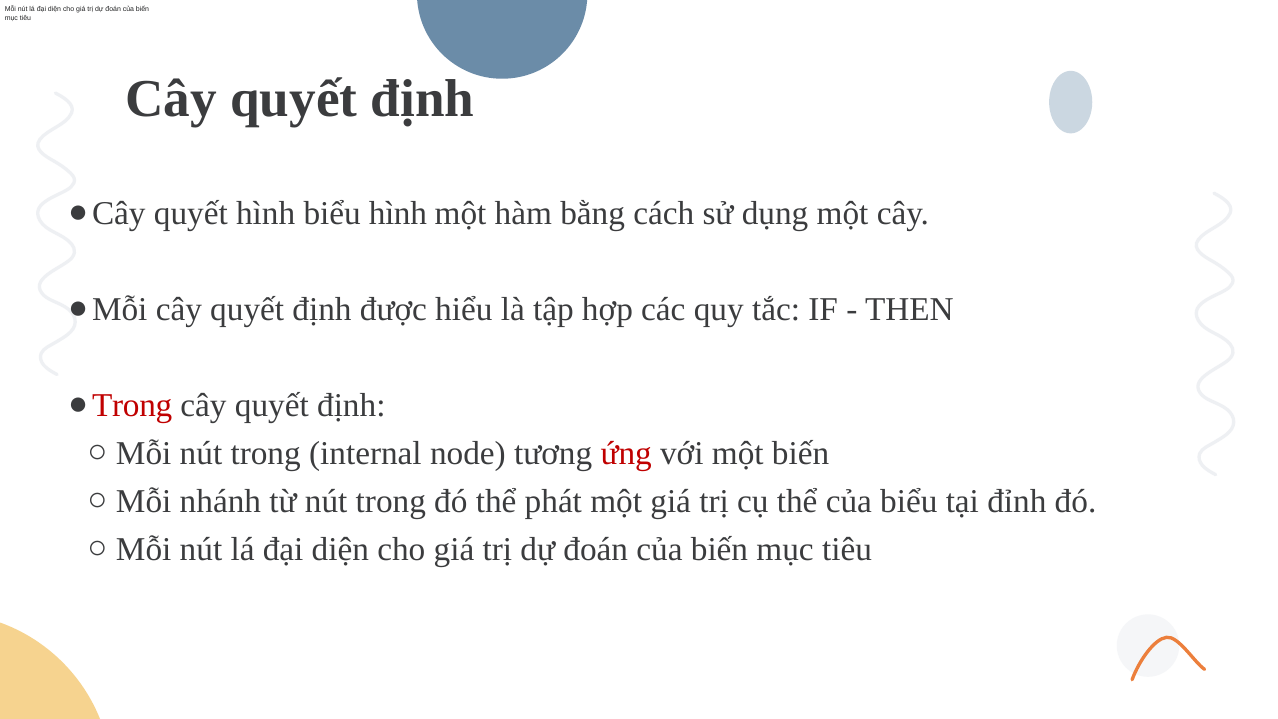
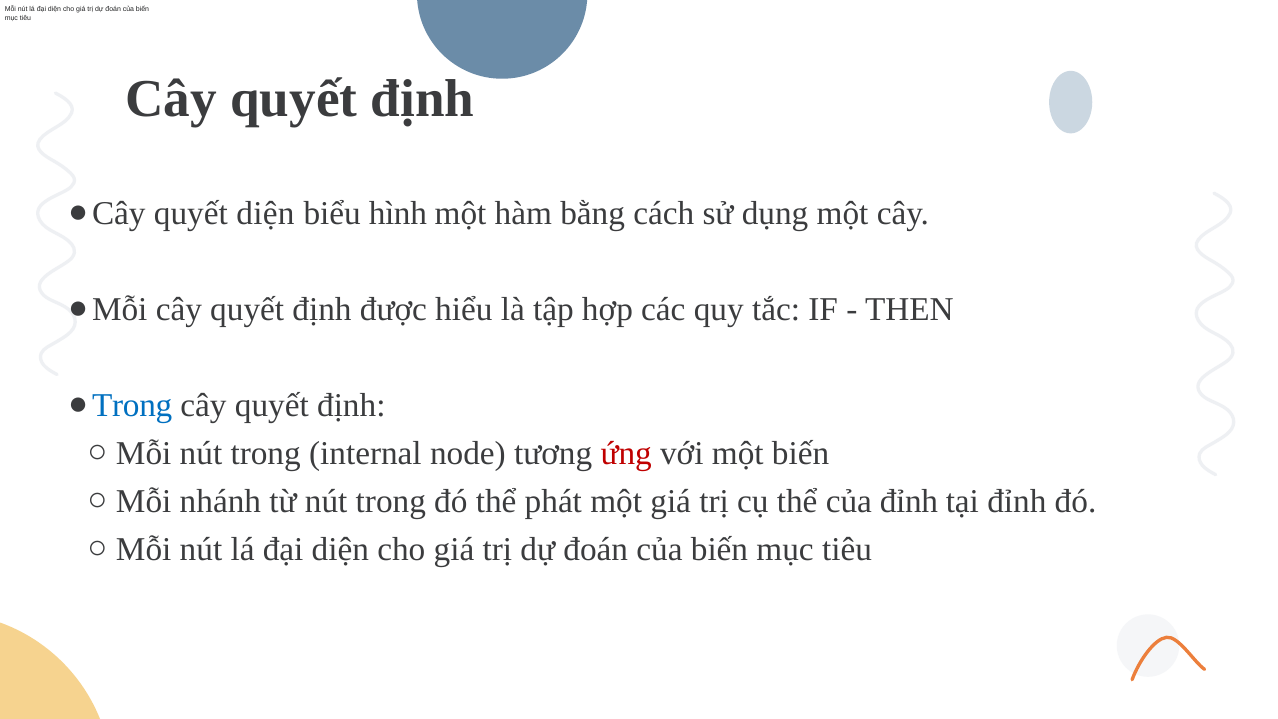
quyết hình: hình -> diện (265, 214)
Trong colour: red -> blue (132, 405)
của biểu: biểu -> đỉnh (909, 501)
